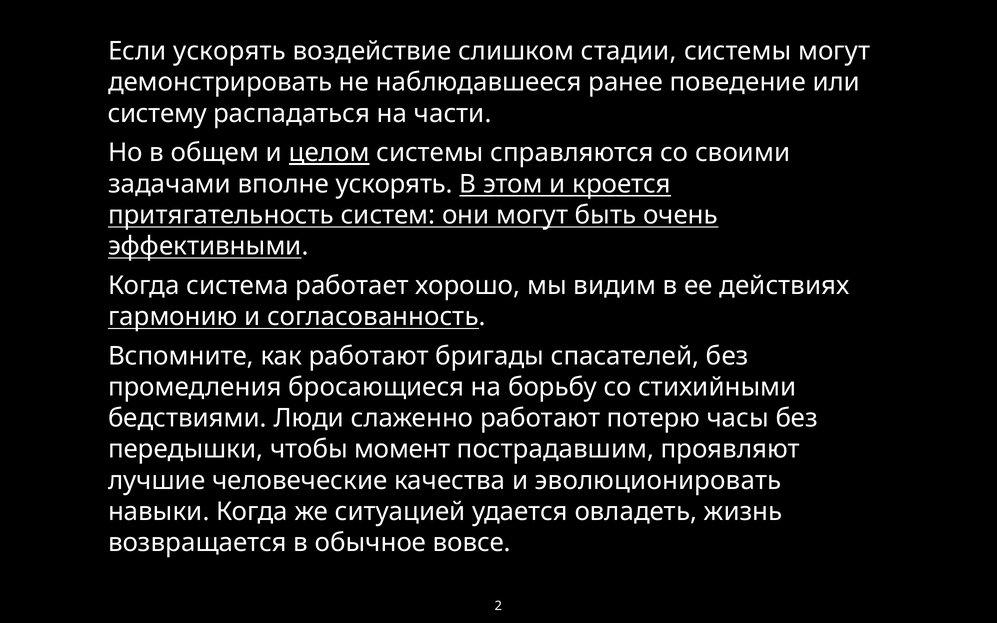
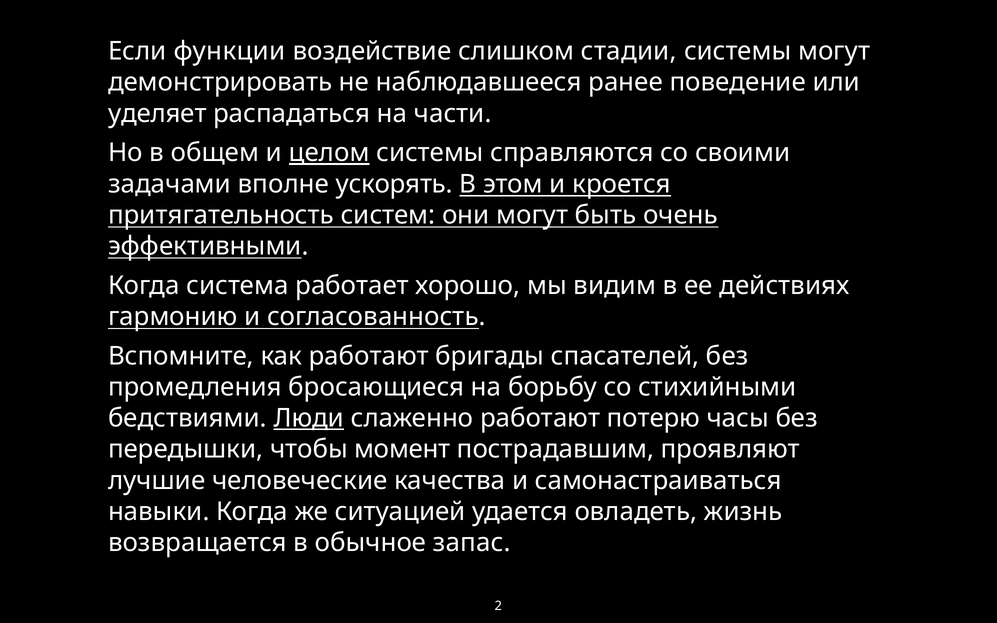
Если ускорять: ускорять -> функции (229, 51)
систему: систему -> уделяет (157, 114)
Люди underline: none -> present (309, 418)
эволюционировать: эволюционировать -> самонастраиваться (658, 481)
вовсе: вовсе -> запас (472, 543)
